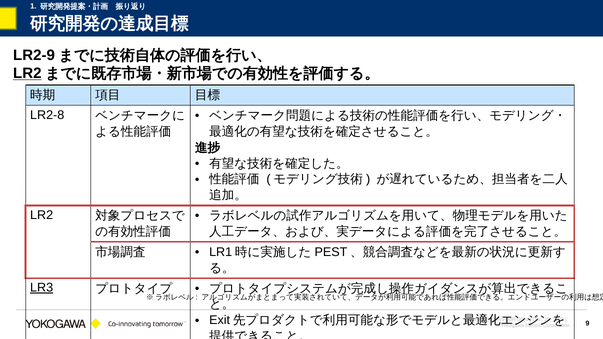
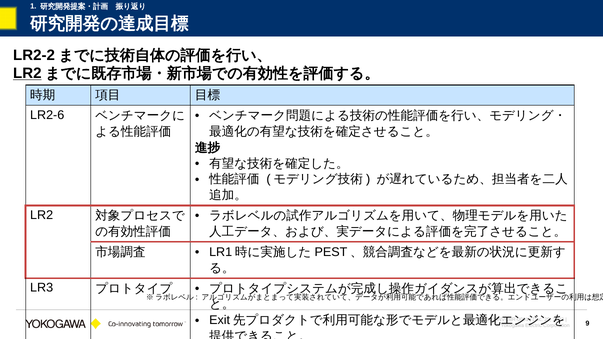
LR2-9: LR2-9 -> LR2-2 (34, 55)
LR2-8: LR2-8 -> LR2-6 (47, 115)
LR3 underline: present -> none (42, 288)
